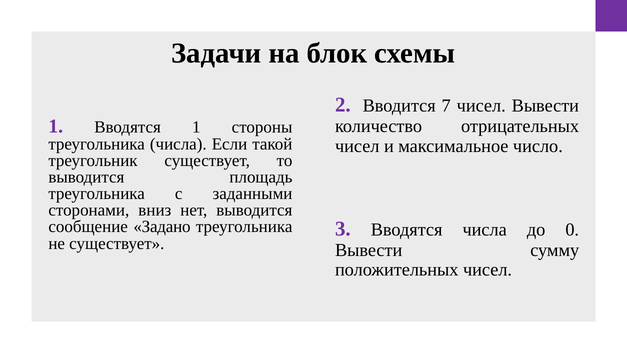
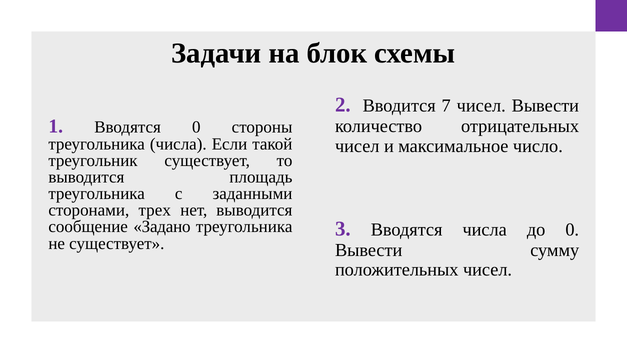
Вводятся 1: 1 -> 0 (196, 127)
вниз: вниз -> трех (155, 210)
